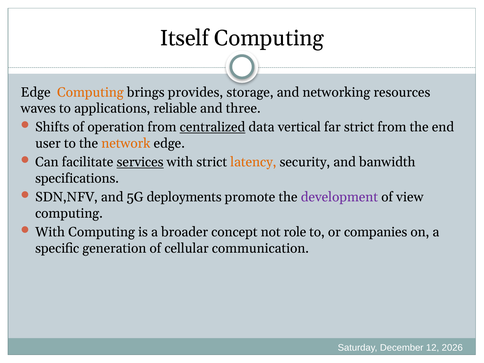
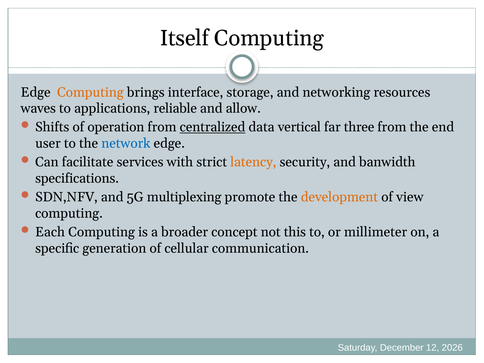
provides: provides -> interface (196, 92)
three: three -> allow (243, 108)
far strict: strict -> three (359, 127)
network colour: orange -> blue (126, 143)
services underline: present -> none (140, 162)
deployments: deployments -> multiplexing (184, 197)
development colour: purple -> orange (339, 197)
With: With -> Each (50, 232)
role: role -> this (295, 232)
companies: companies -> millimeter (376, 232)
